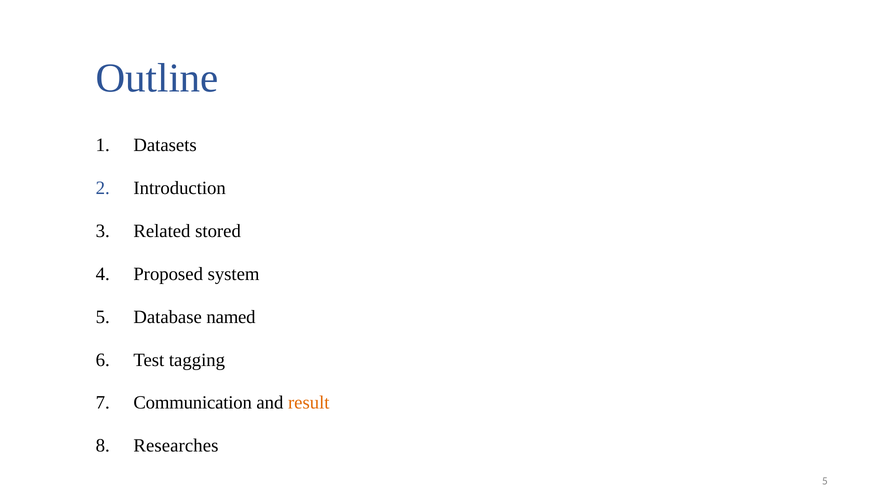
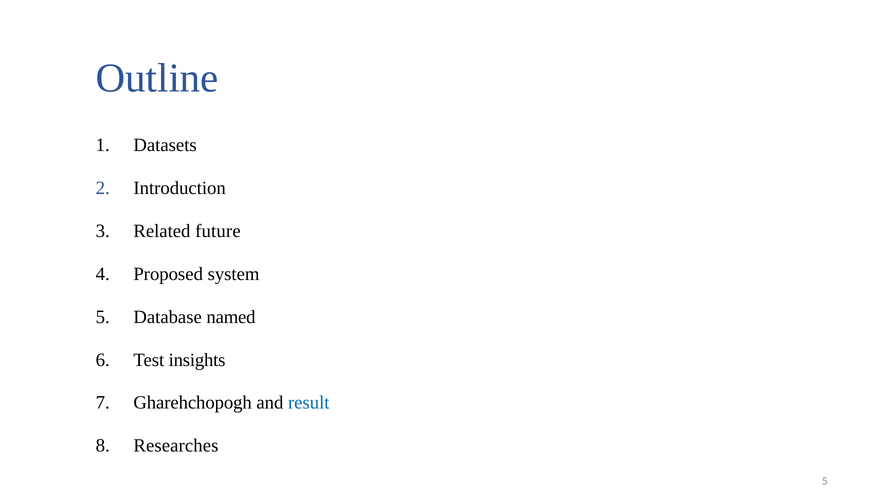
stored: stored -> future (218, 231)
tagging: tagging -> insights (197, 360)
Communication: Communication -> Gharehchopogh (193, 403)
result colour: orange -> blue (309, 403)
